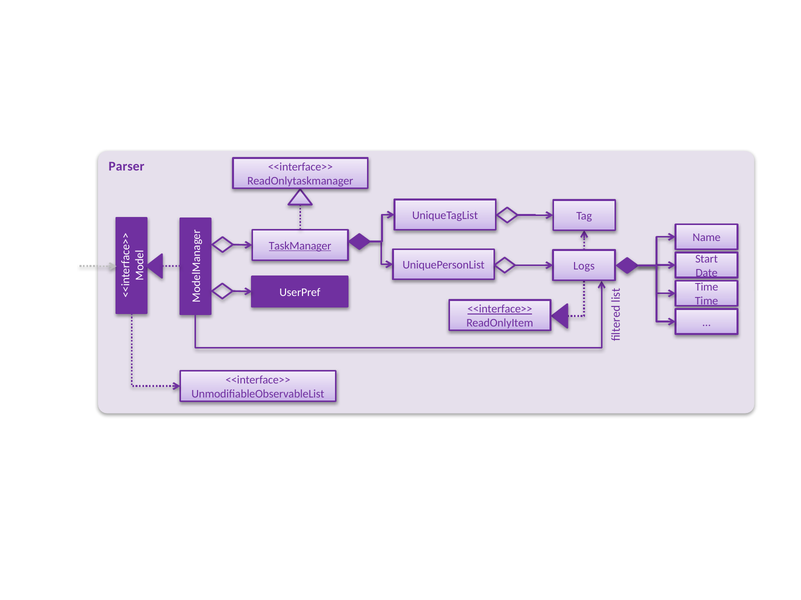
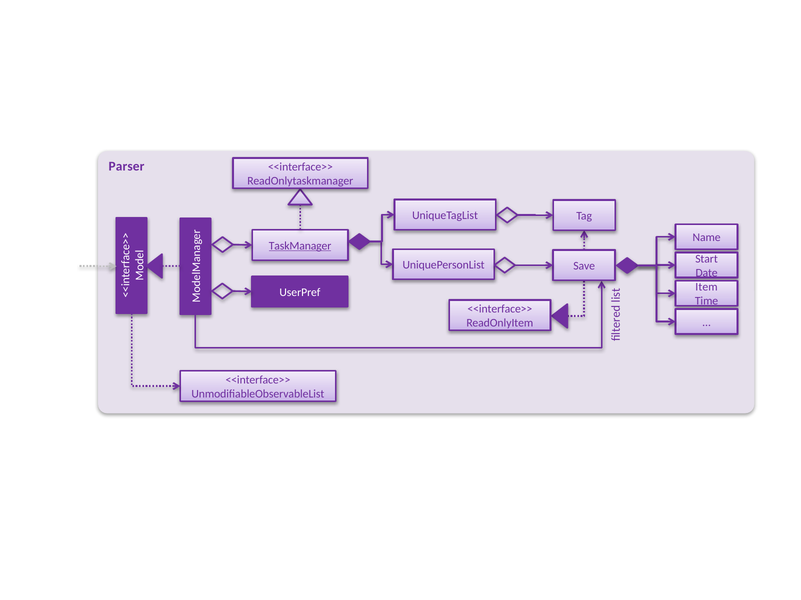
Logs: Logs -> Save (584, 266)
Time: Time -> Item (707, 288)
<<interface>> underline: present -> none (500, 309)
